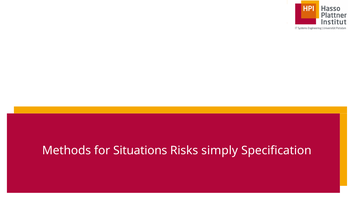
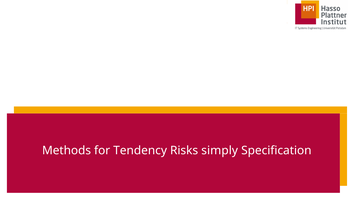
Situations: Situations -> Tendency (140, 151)
